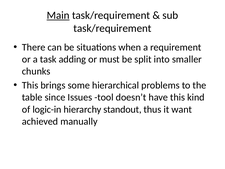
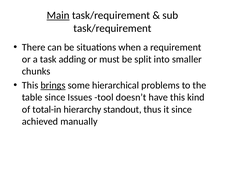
brings underline: none -> present (53, 85)
logic-in: logic-in -> total-in (47, 109)
it want: want -> since (182, 109)
